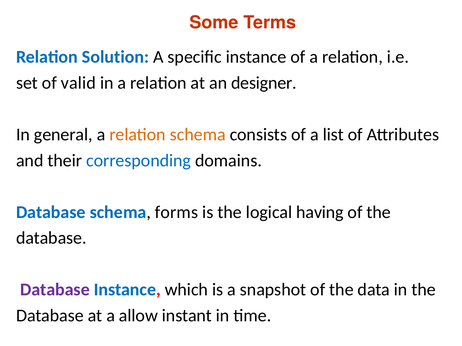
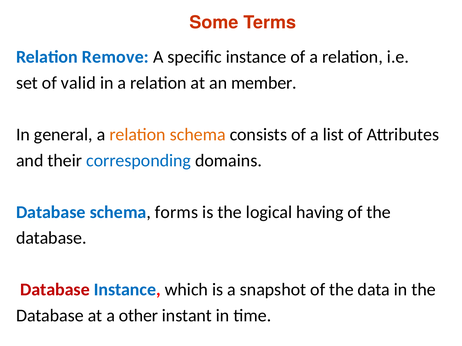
Solution: Solution -> Remove (115, 57)
designer: designer -> member (264, 83)
Database colour: purple -> red (55, 290)
allow: allow -> other (138, 316)
